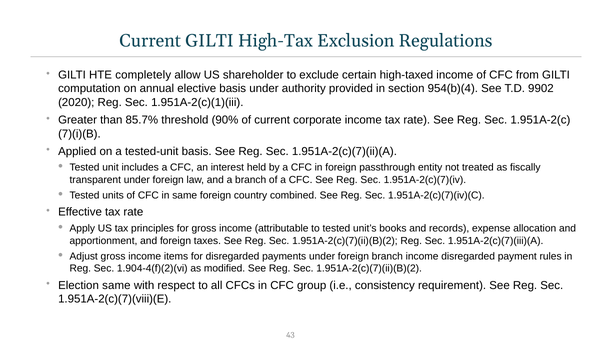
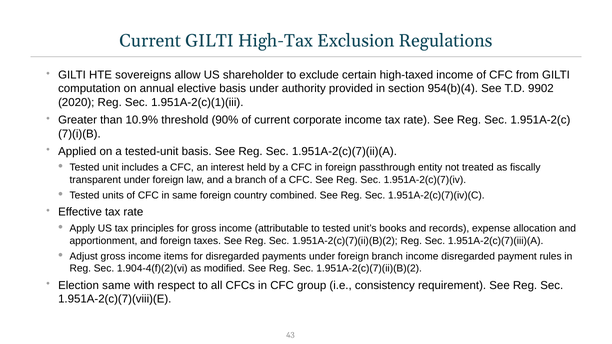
completely: completely -> sovereigns (143, 75)
85.7%: 85.7% -> 10.9% (142, 120)
